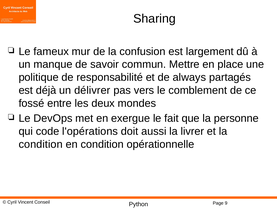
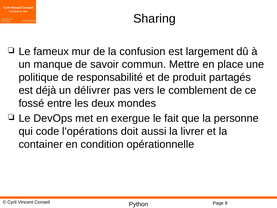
always: always -> produit (189, 77)
condition: condition -> container (41, 144)
